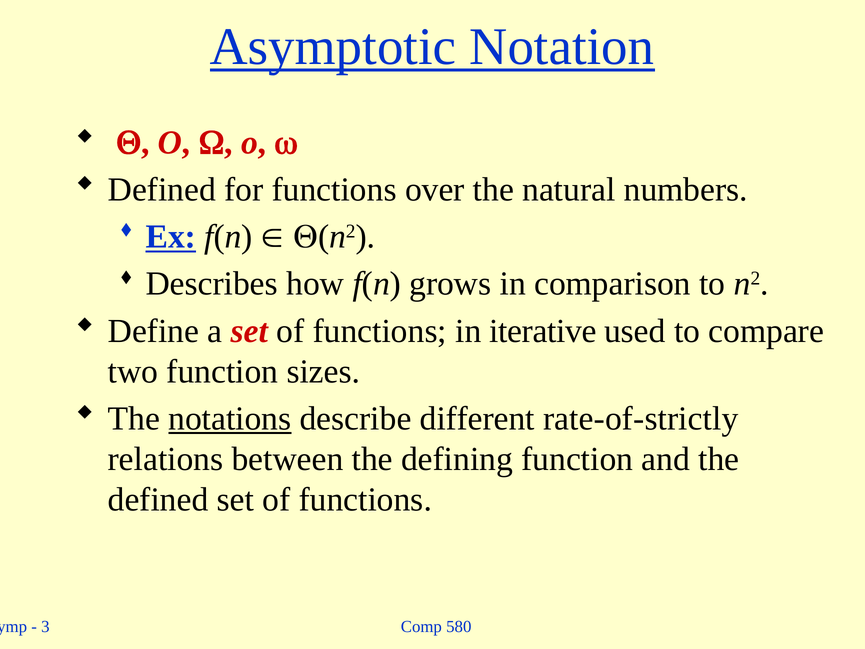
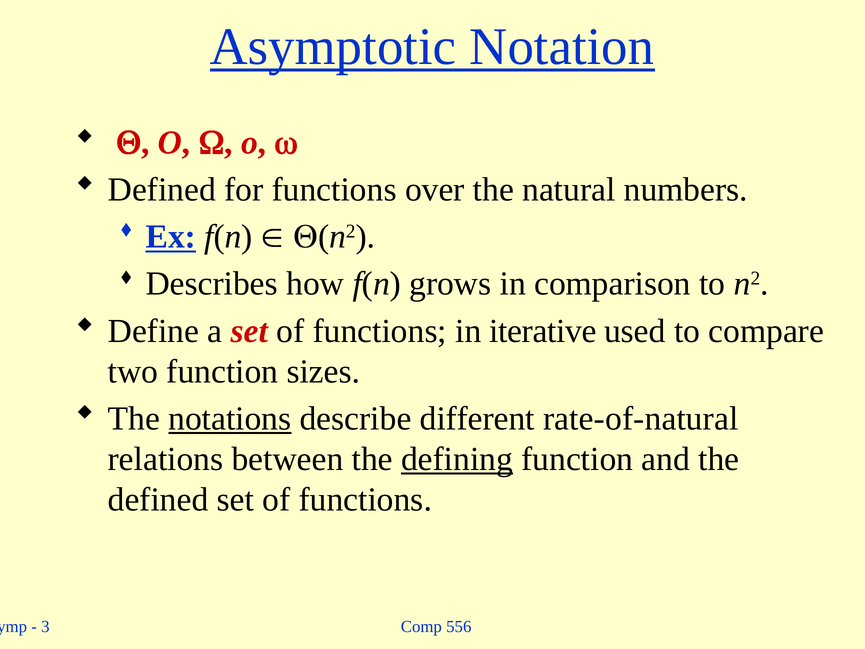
rate-of-strictly: rate-of-strictly -> rate-of-natural (641, 418)
defining underline: none -> present (457, 459)
580: 580 -> 556 (459, 626)
